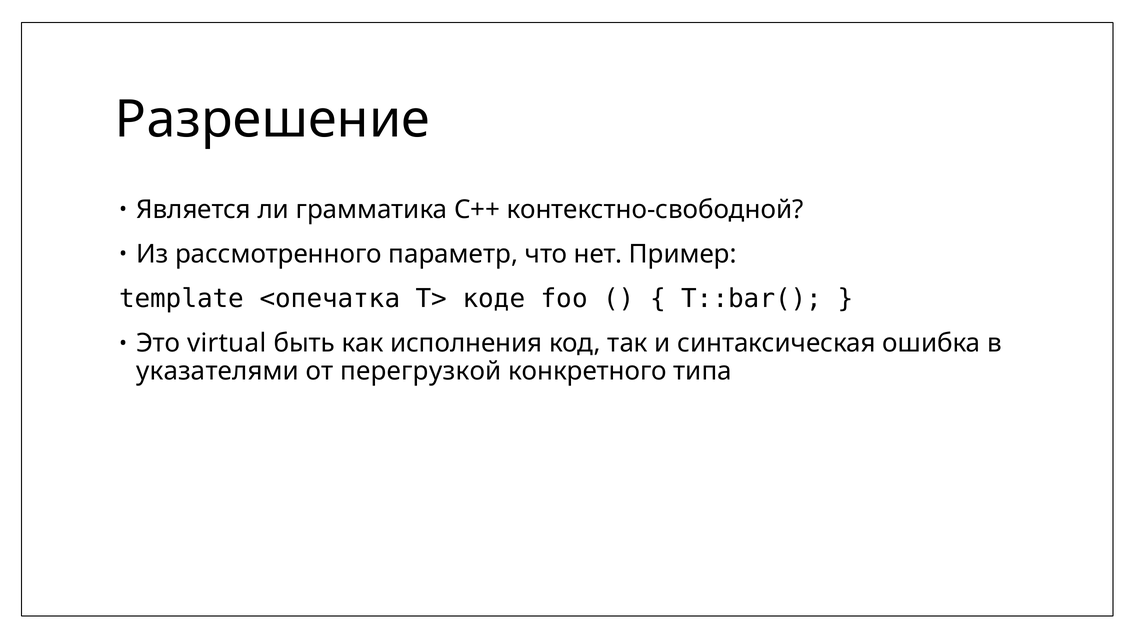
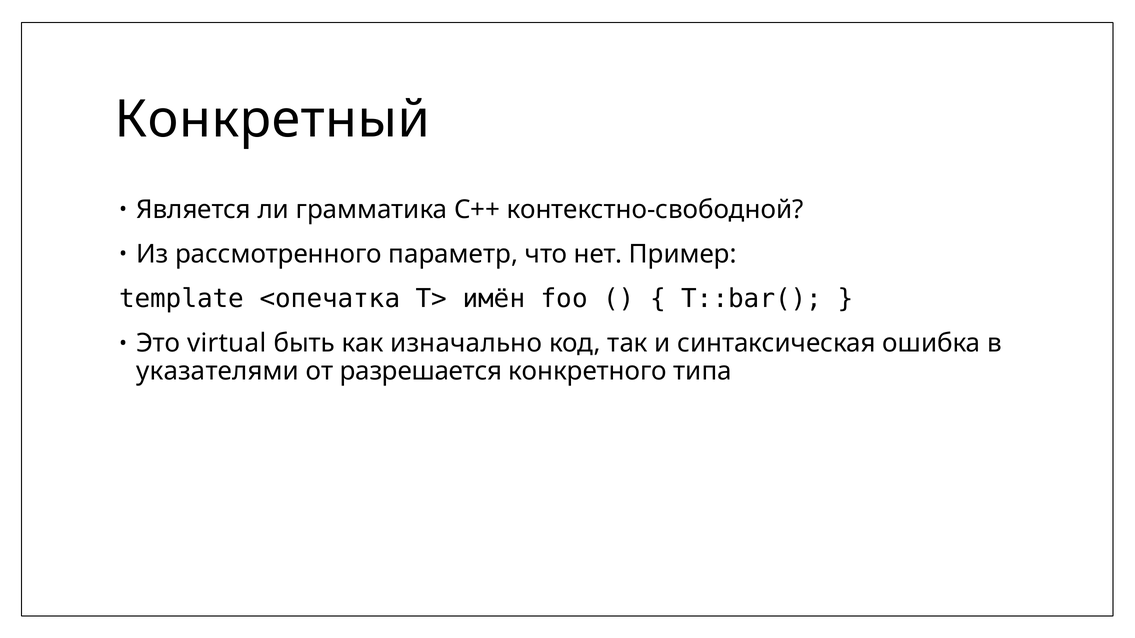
Разрешение: Разрешение -> Конкретный (272, 120)
коде: коде -> имён (494, 299)
исполнения: исполнения -> изначально (466, 344)
перегрузкой: перегрузкой -> разрешается (421, 372)
